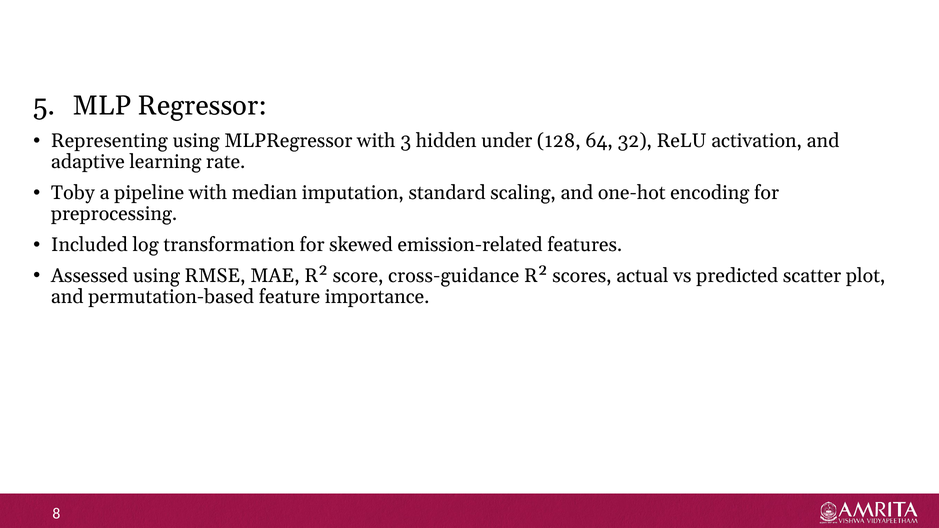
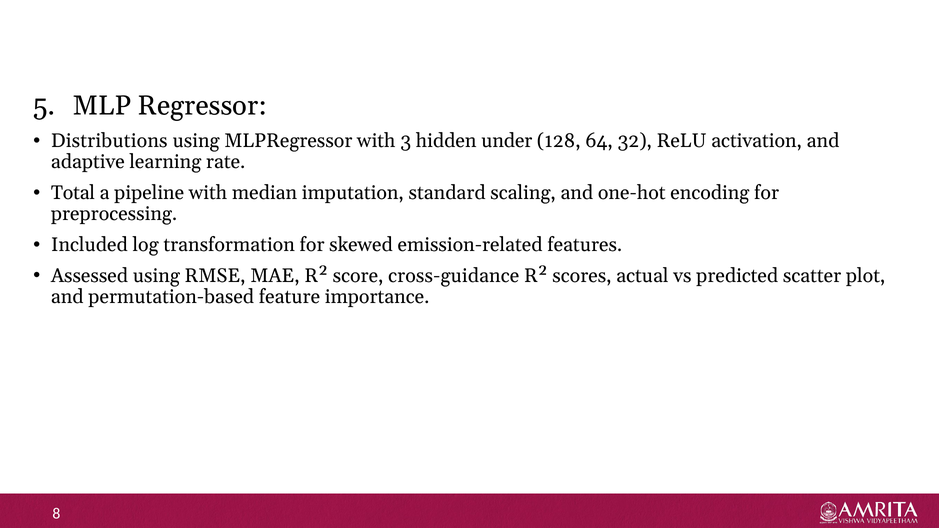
Representing: Representing -> Distributions (109, 141)
Toby: Toby -> Total (73, 193)
